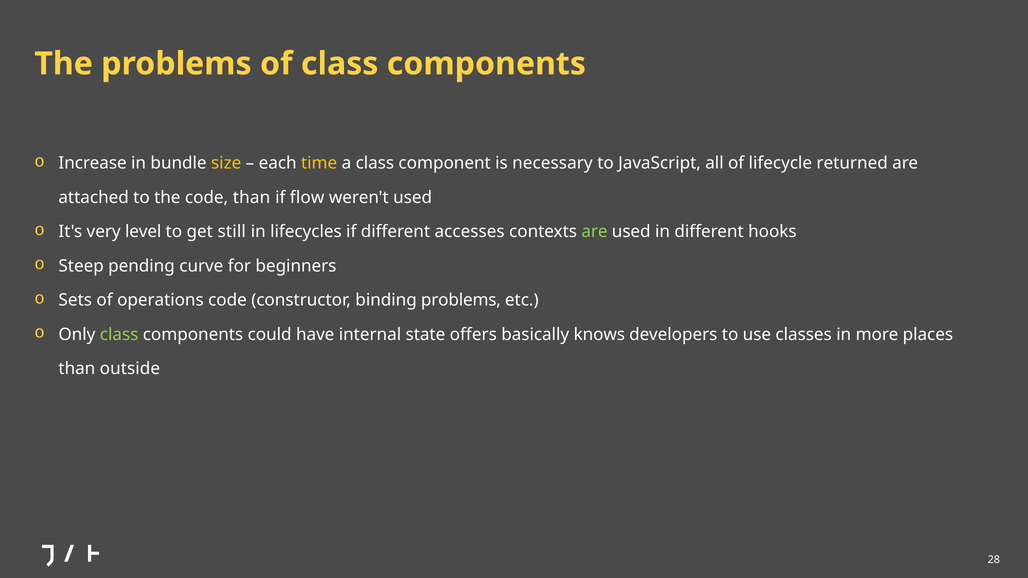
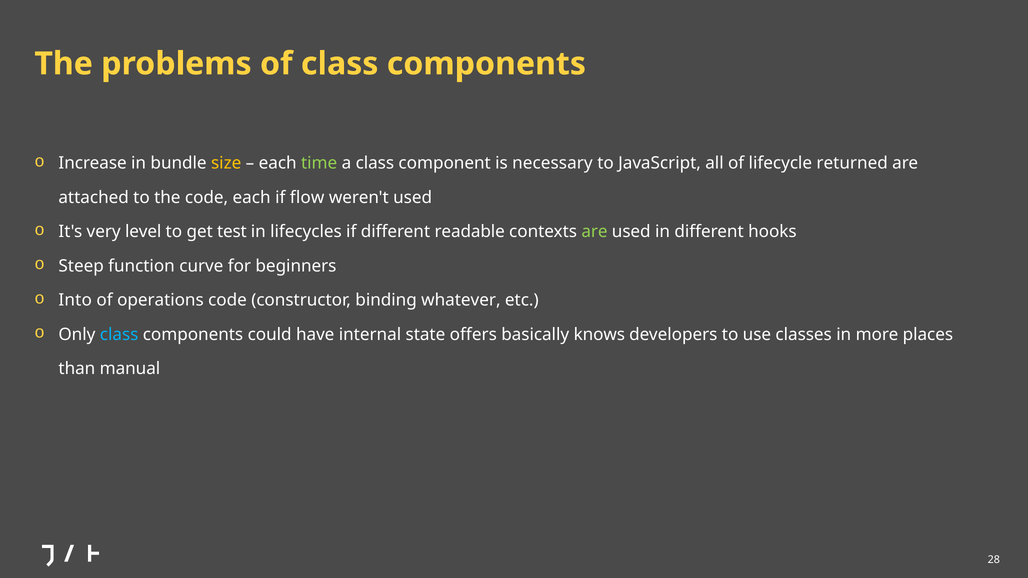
time colour: yellow -> light green (319, 163)
code than: than -> each (252, 198)
still: still -> test (232, 232)
accesses: accesses -> readable (470, 232)
pending: pending -> function (141, 266)
Sets: Sets -> Into (75, 300)
binding problems: problems -> whatever (461, 300)
class colour: light green -> light blue (119, 335)
outside: outside -> manual (130, 369)
